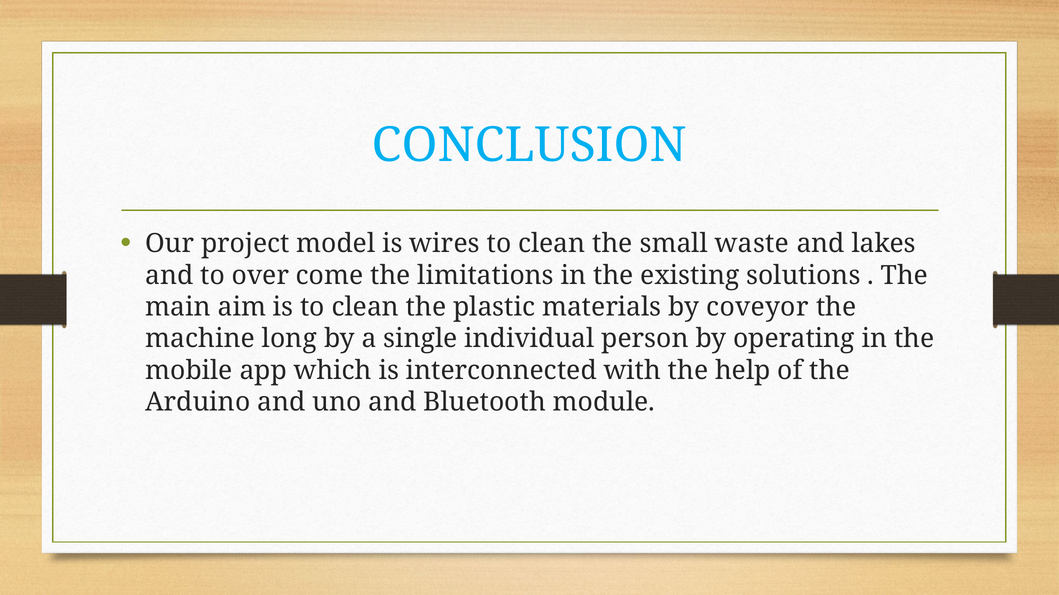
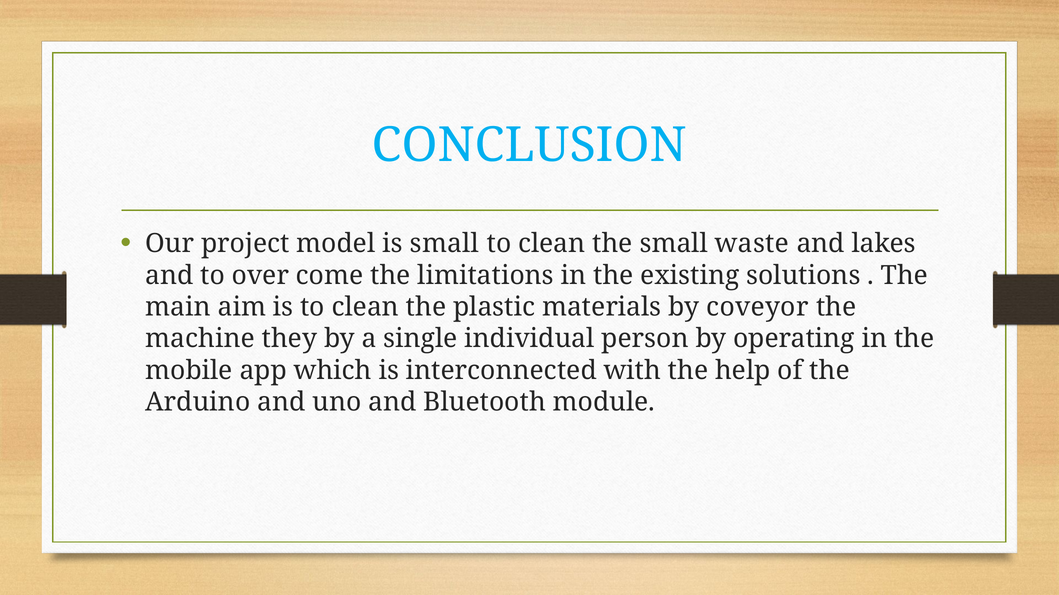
is wires: wires -> small (445, 244)
long: long -> they (289, 339)
